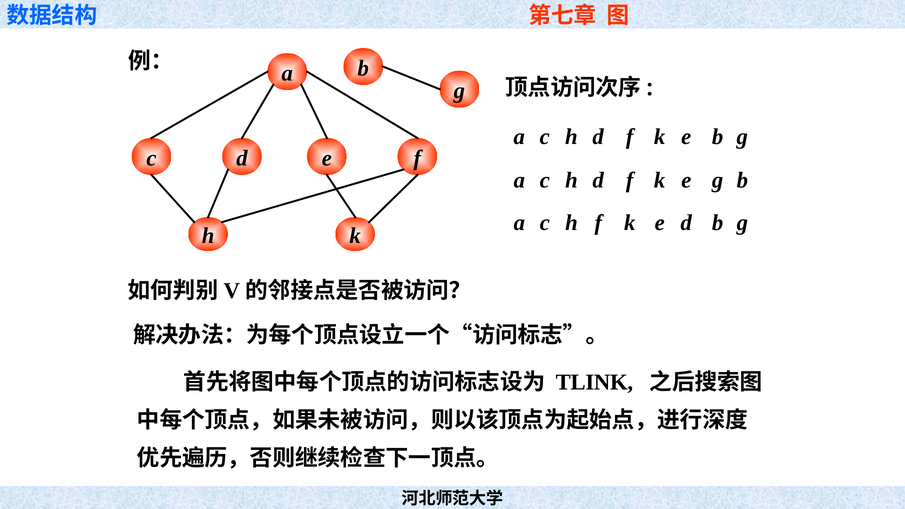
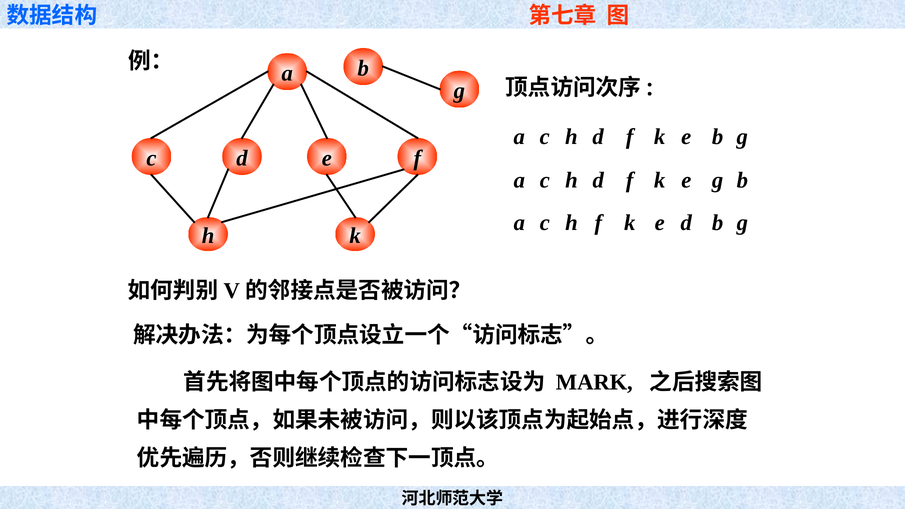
TLINK: TLINK -> MARK (594, 382)
